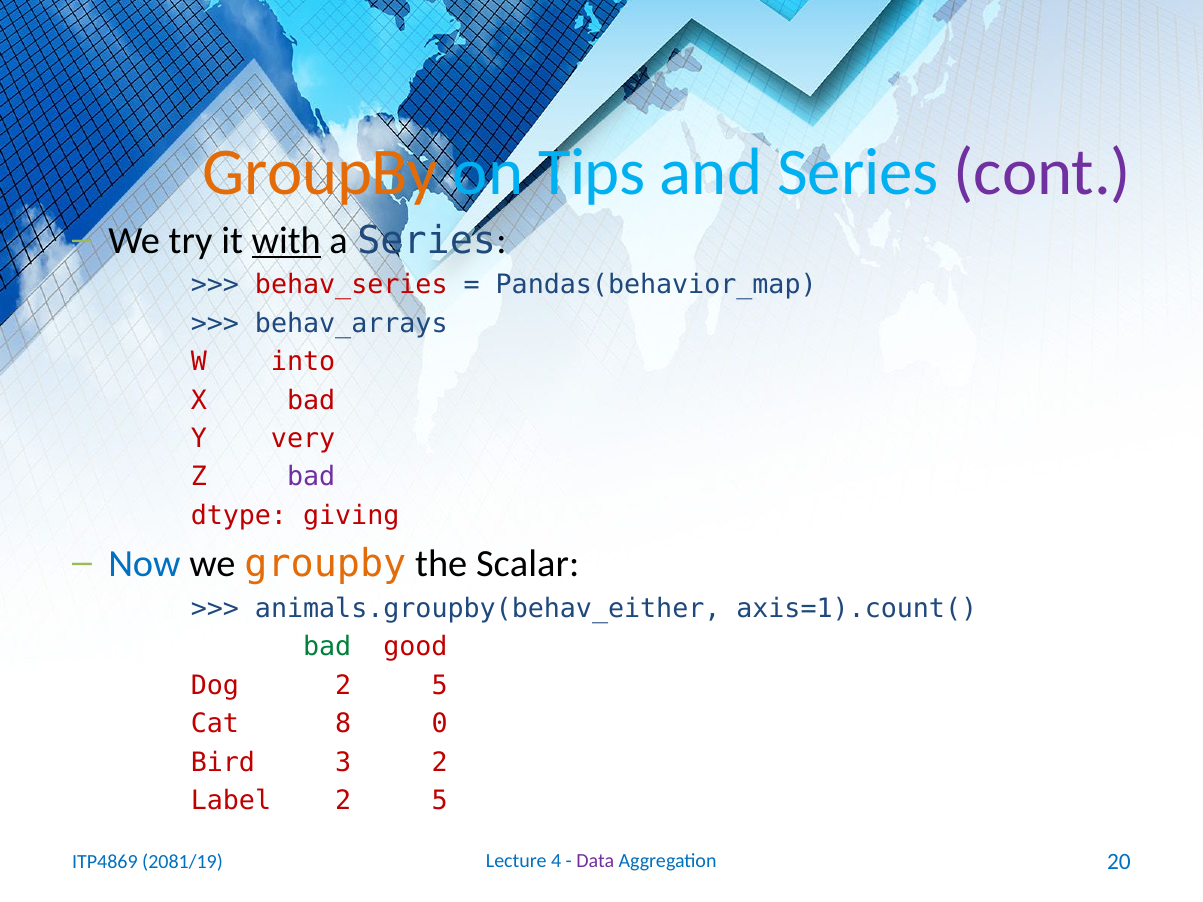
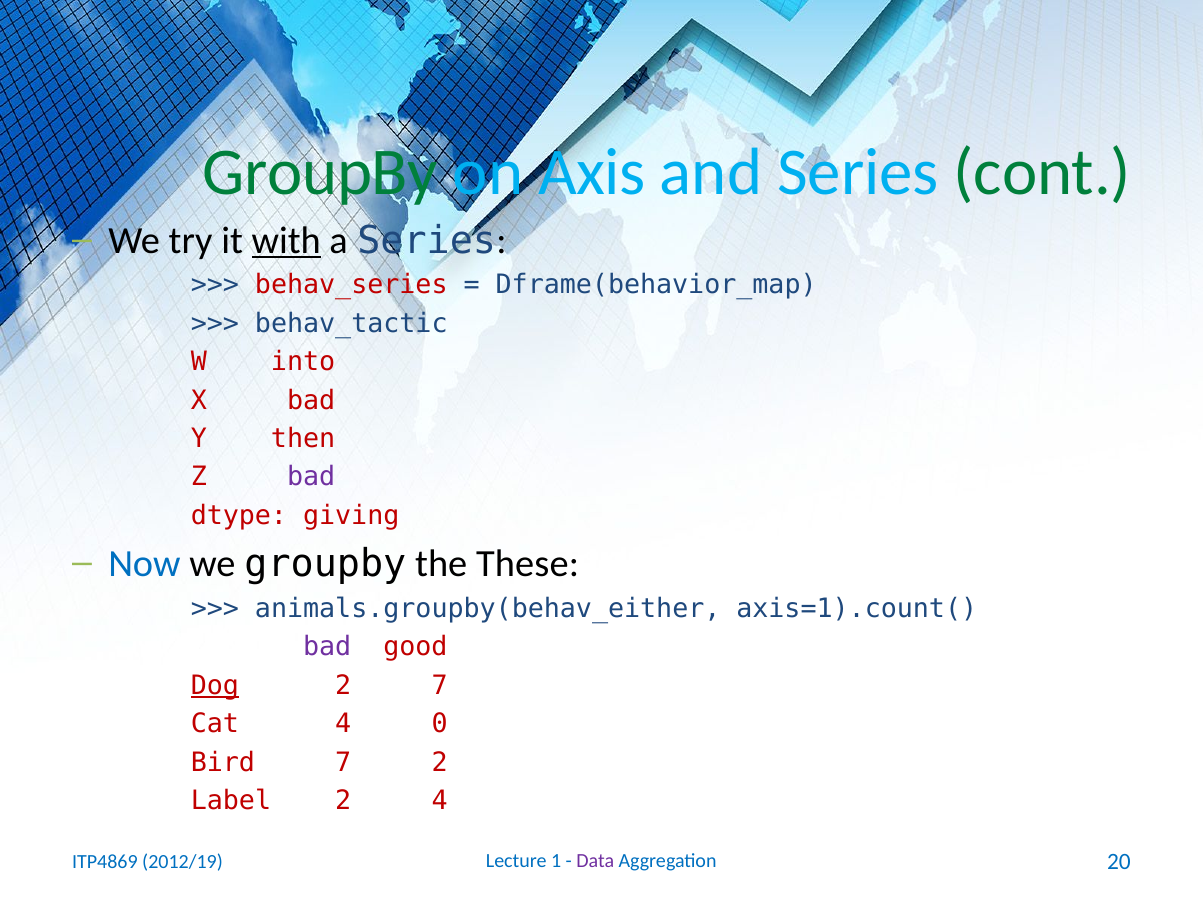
GroupBy colour: orange -> green (320, 172)
Tips: Tips -> Axis (592, 172)
cont colour: purple -> green (1042, 172)
Pandas(behavior_map: Pandas(behavior_map -> Dframe(behavior_map (656, 285)
behav_arrays: behav_arrays -> behav_tactic (351, 324)
very: very -> then (303, 439)
groupby colour: orange -> black (325, 564)
Scalar: Scalar -> These (528, 564)
bad colour: green -> purple (327, 647)
Dog underline: none -> present (215, 686)
5: 5 -> 7 (440, 686)
Cat 8: 8 -> 4 (343, 724)
Bird 3: 3 -> 7 (343, 762)
5: 5 -> 4 (440, 801)
4: 4 -> 1 (556, 861)
2081/19: 2081/19 -> 2012/19 (183, 862)
